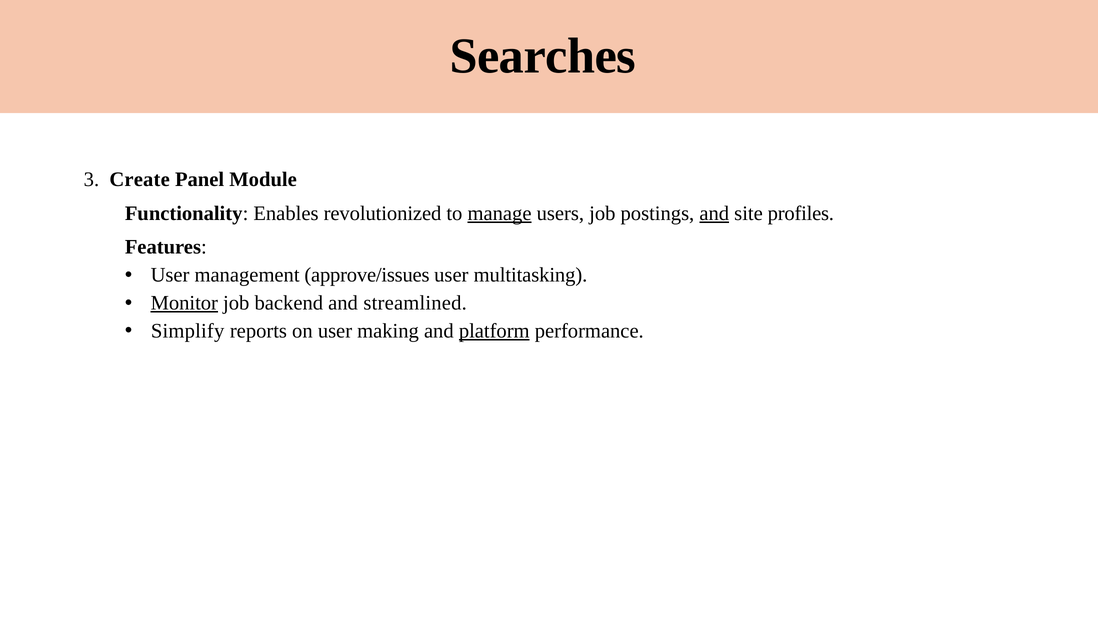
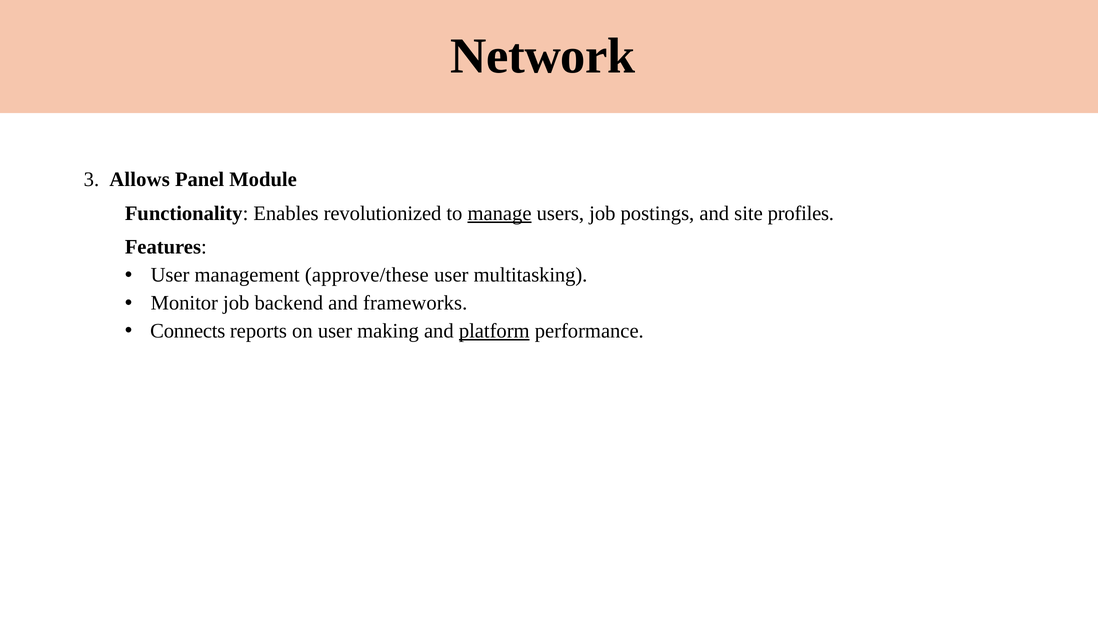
Searches: Searches -> Network (543, 56)
Create: Create -> Allows (140, 180)
and underline: present -> none (714, 213)
approve/issues: approve/issues -> approve/these (367, 275)
Monitor underline: present -> none (184, 303)
streamlined: streamlined -> frameworks (415, 303)
Simplify: Simplify -> Connects (188, 331)
